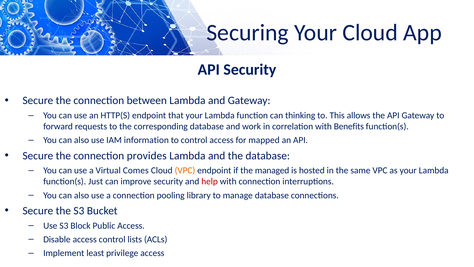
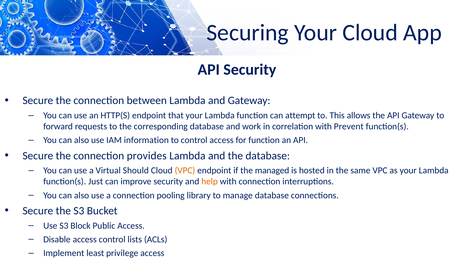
thinking: thinking -> attempt (300, 115)
Benefits: Benefits -> Prevent (349, 126)
for mapped: mapped -> function (264, 140)
Comes: Comes -> Should (136, 170)
help colour: red -> orange (210, 181)
